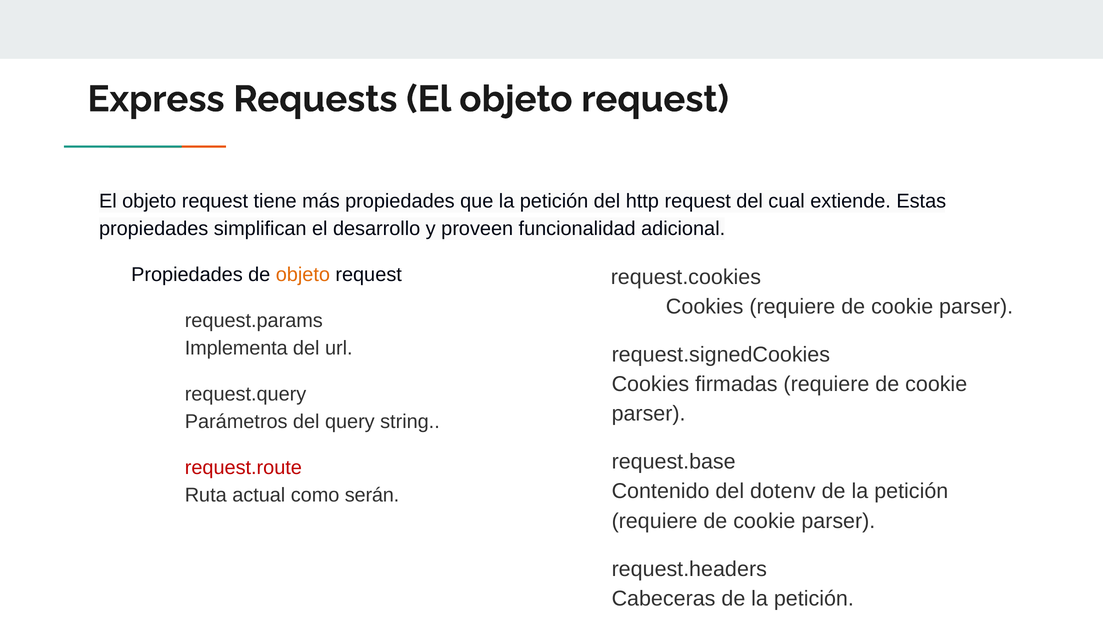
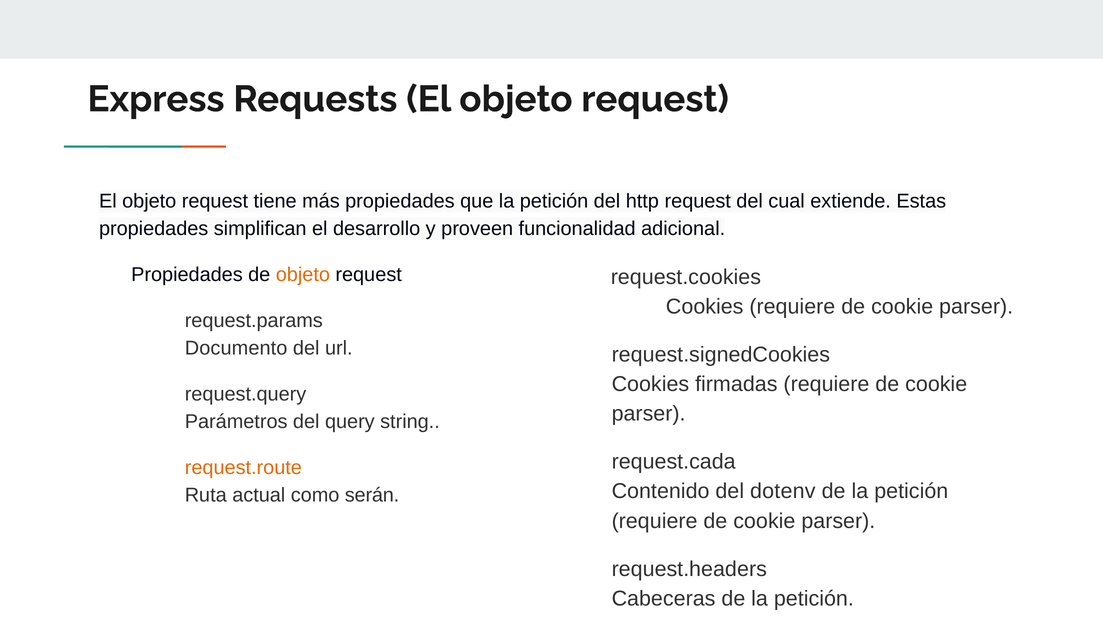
Implementa: Implementa -> Documento (236, 348)
request.base: request.base -> request.cada (674, 461)
request.route colour: red -> orange (243, 467)
